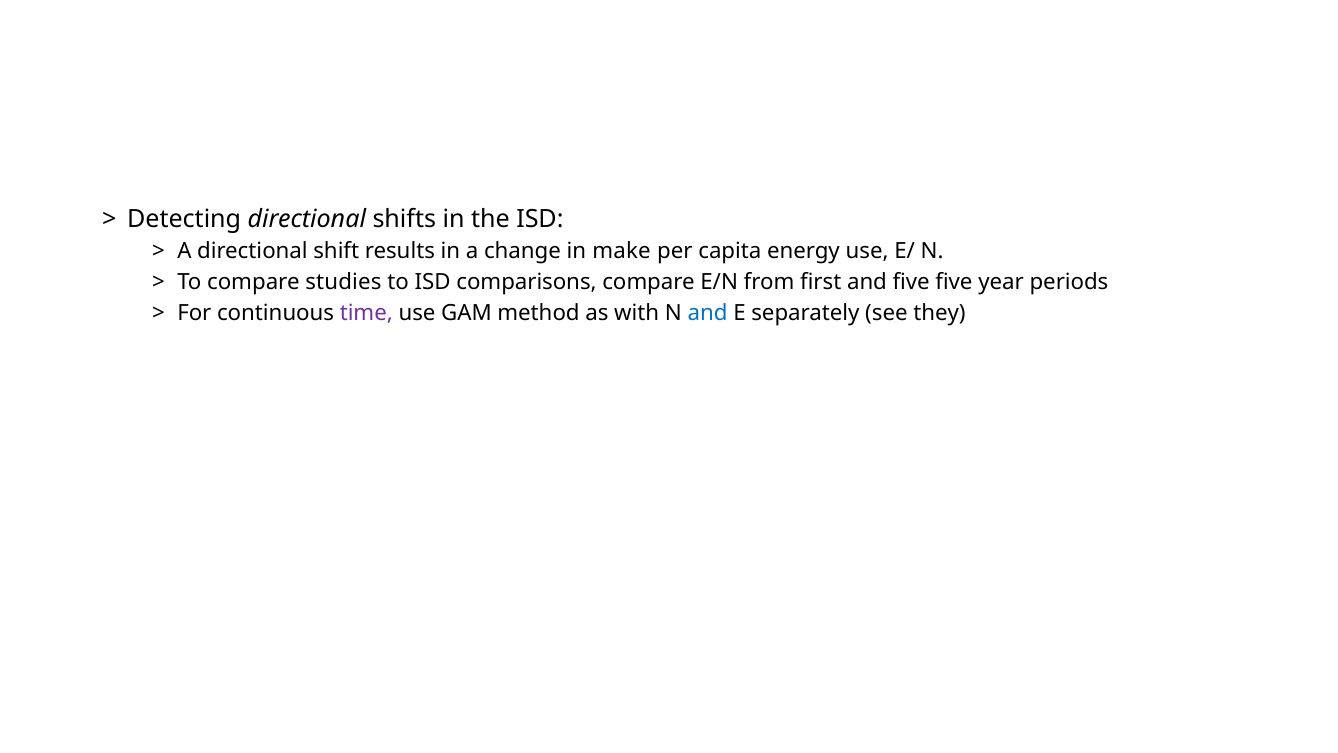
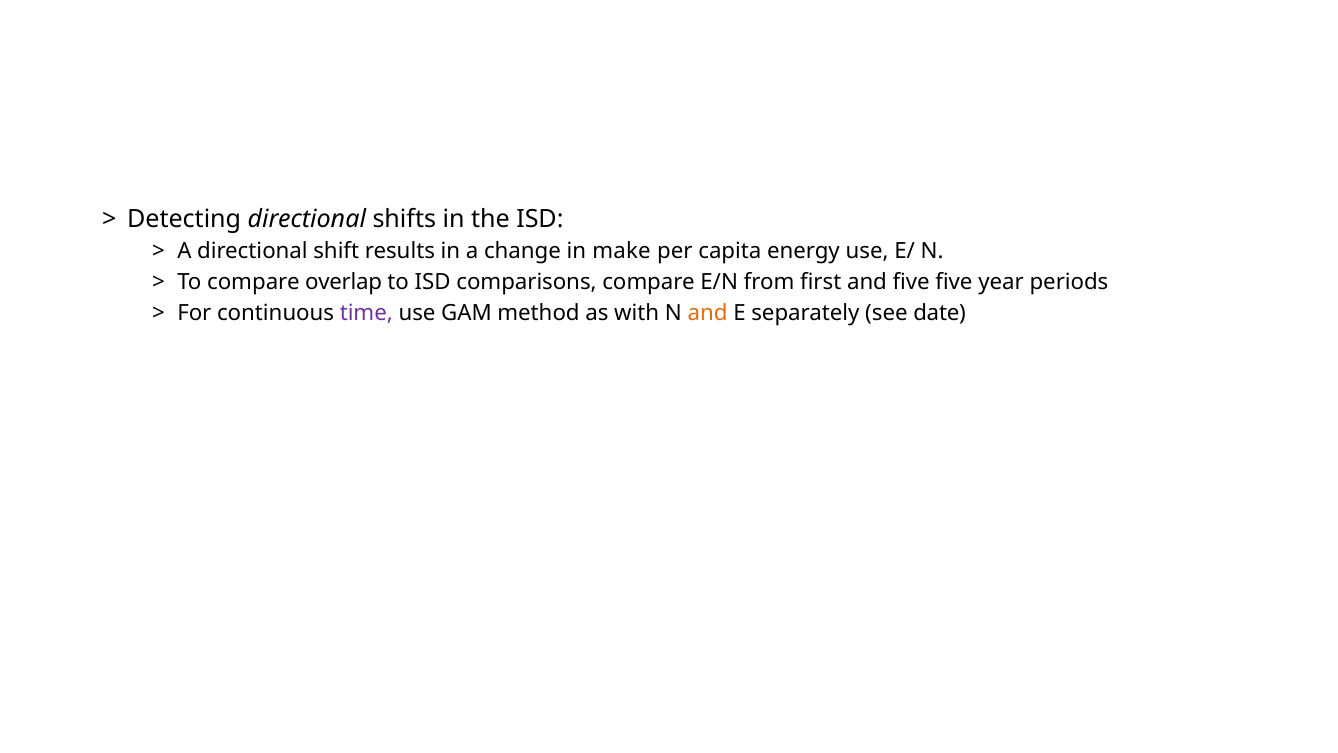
studies: studies -> overlap (344, 282)
and colour: blue -> orange (708, 313)
they: they -> date (940, 313)
